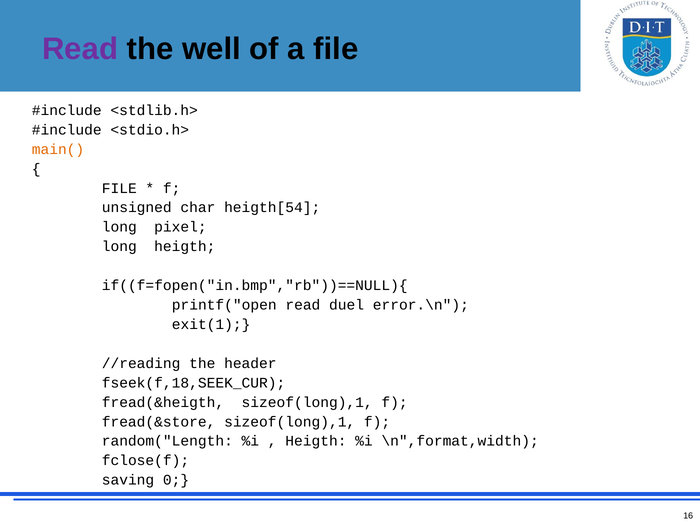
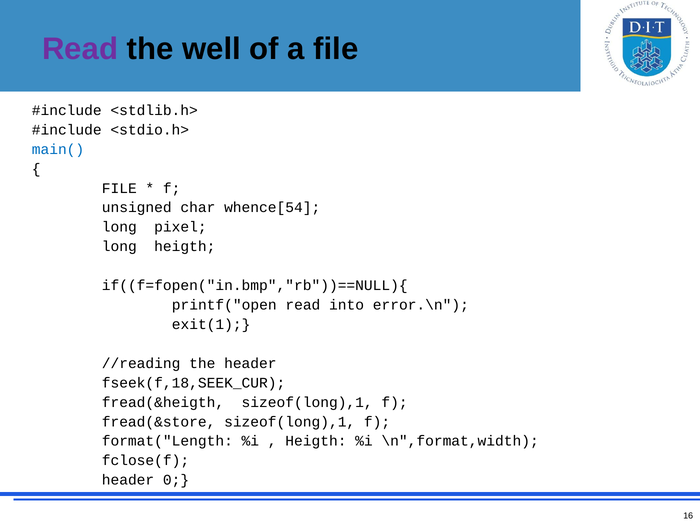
main( colour: orange -> blue (58, 149)
heigth[54: heigth[54 -> whence[54 (272, 208)
duel: duel -> into (347, 305)
random("Length: random("Length -> format("Length (167, 441)
saving: saving -> header (128, 480)
